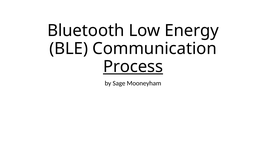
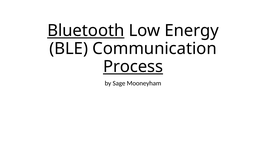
Bluetooth underline: none -> present (86, 31)
